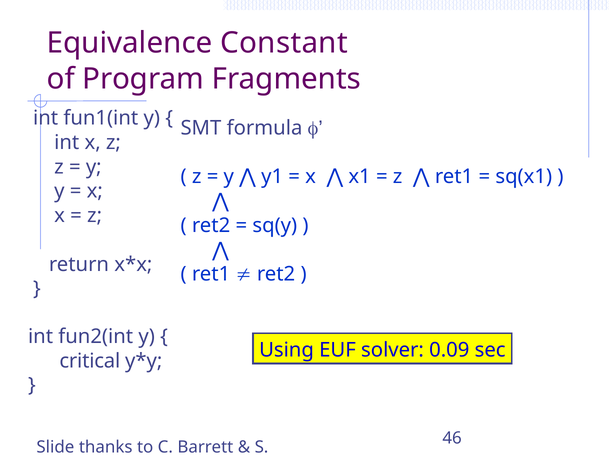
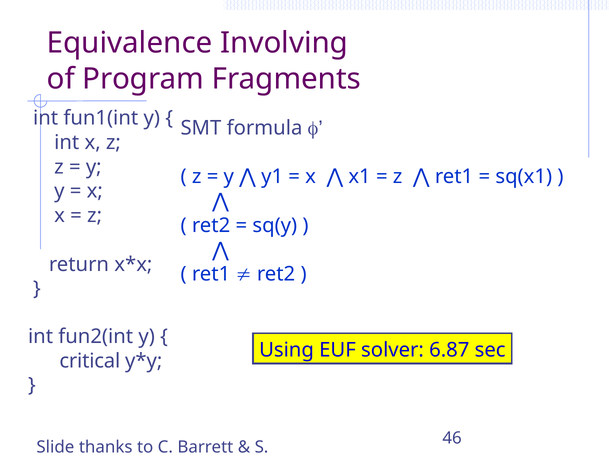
Constant: Constant -> Involving (284, 43)
0.09: 0.09 -> 6.87 (449, 350)
